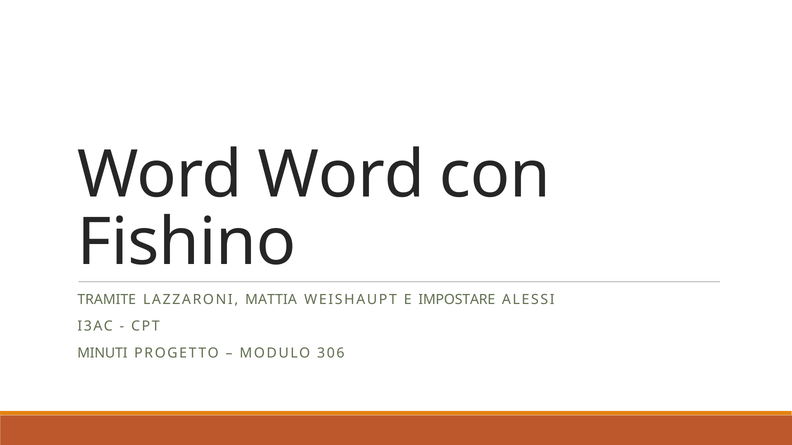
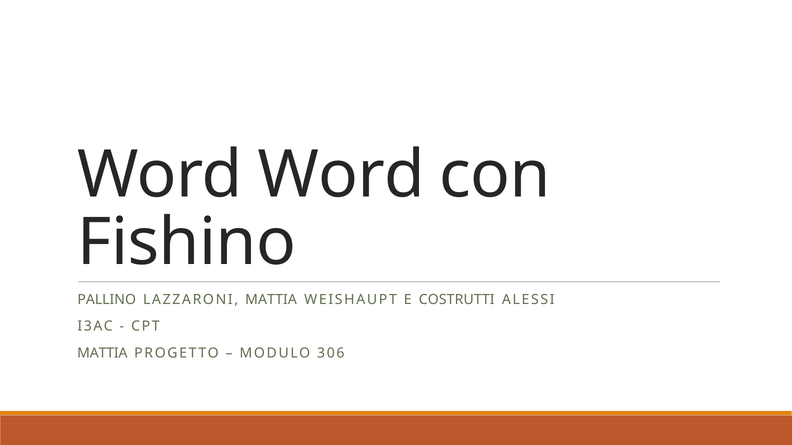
TRAMITE: TRAMITE -> PALLINO (107, 300)
IMPOSTARE: IMPOSTARE -> COSTRUTTI (457, 300)
MINUTI: MINUTI -> MATTIA (102, 353)
